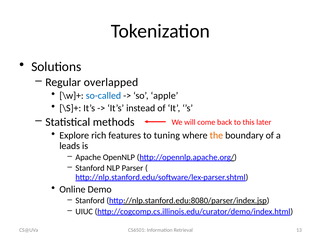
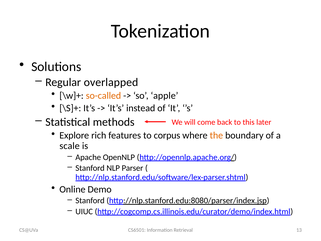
so-called colour: blue -> orange (103, 95)
tuning: tuning -> corpus (167, 135)
leads: leads -> scale (70, 146)
